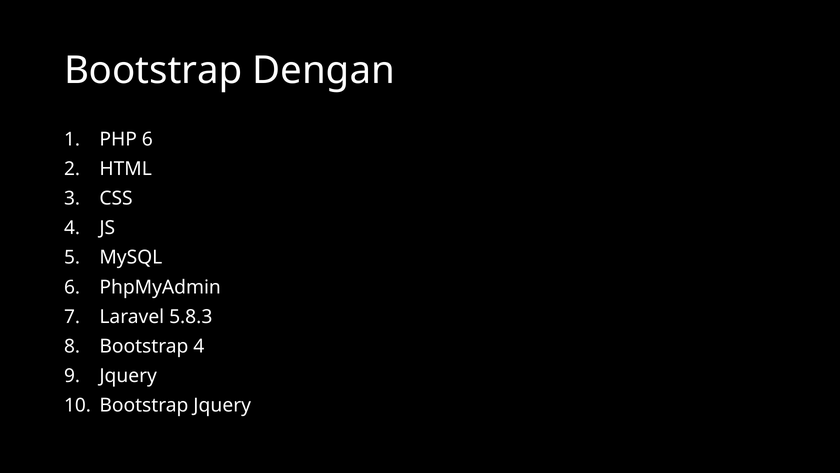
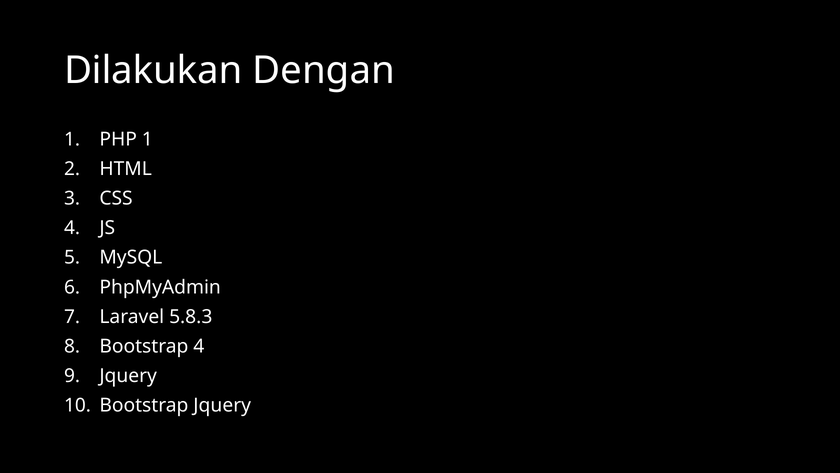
Bootstrap: Bootstrap -> Dilakukan (153, 71)
PHP 6: 6 -> 1 (147, 139)
